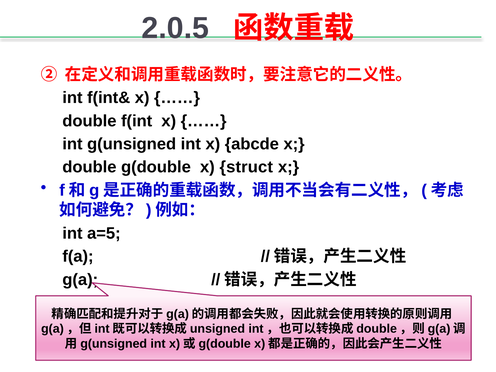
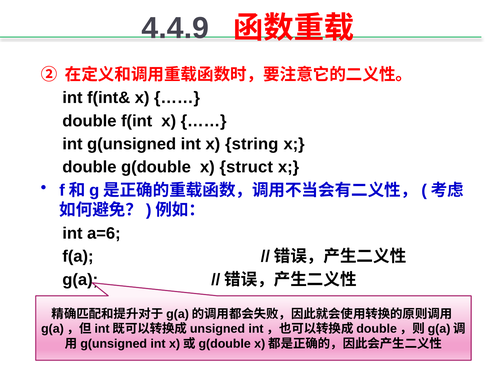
2.0.5: 2.0.5 -> 4.4.9 (175, 28)
abcde: abcde -> string (252, 144)
a=5: a=5 -> a=6 (104, 233)
